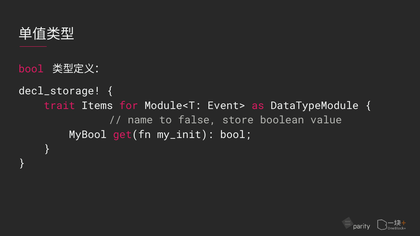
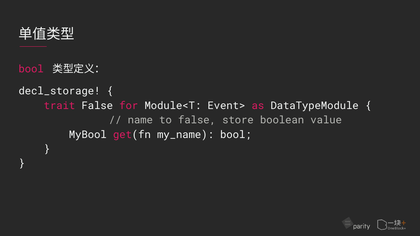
trait Items: Items -> False (97, 106)
my_init: my_init -> my_name (185, 135)
